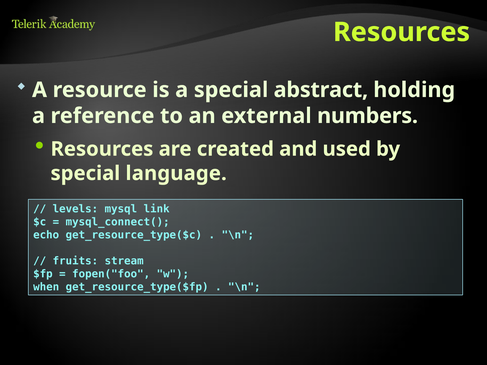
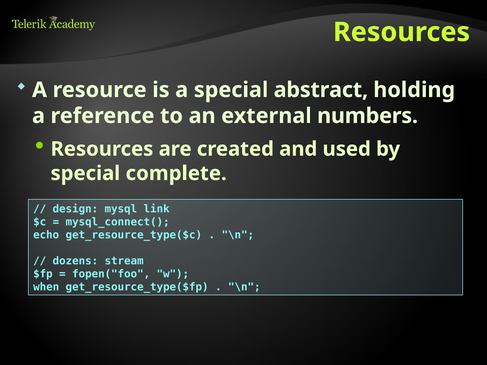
language: language -> complete (176, 173)
levels: levels -> design (75, 209)
fruits: fruits -> dozens (75, 261)
